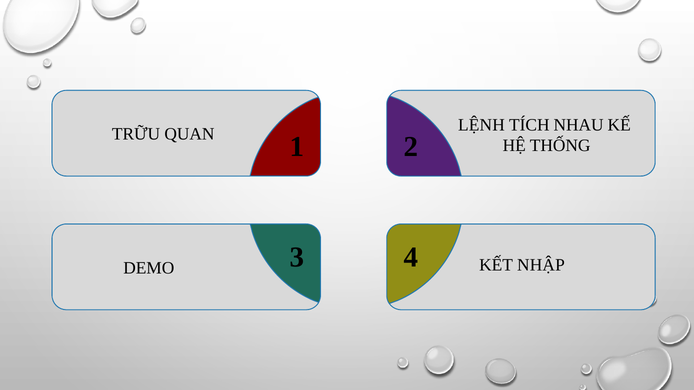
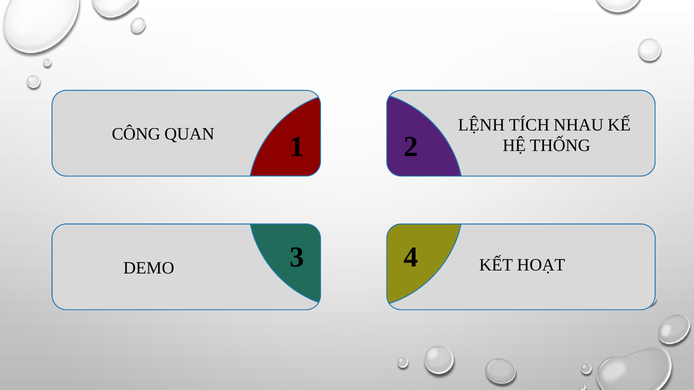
TRỮU: TRỮU -> CÔNG (136, 134)
NHẬP: NHẬP -> HOẠT (541, 265)
